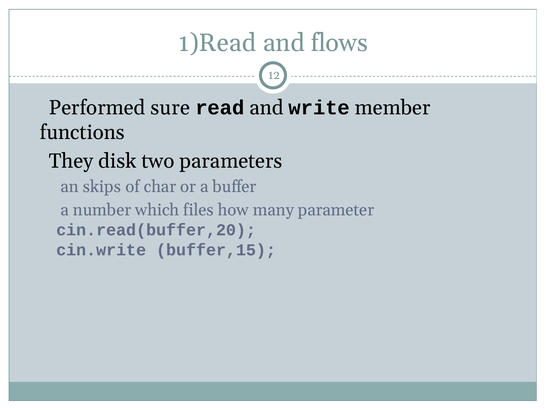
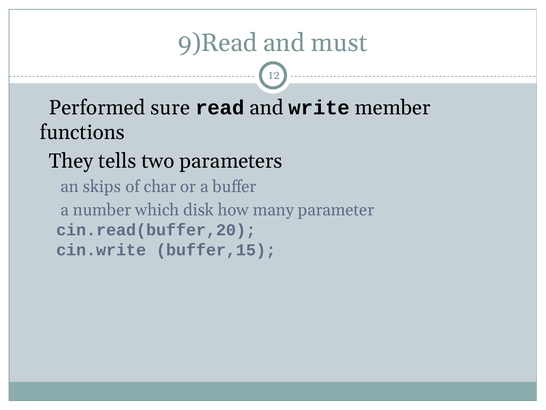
1)Read: 1)Read -> 9)Read (218, 43)
flows: flows -> must (339, 43)
disk: disk -> tells (117, 161)
files: files -> disk (199, 210)
